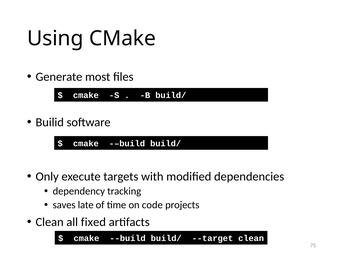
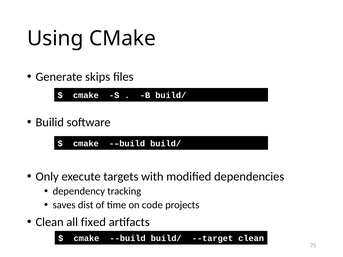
most: most -> skips (98, 77)
late: late -> dist (86, 205)
